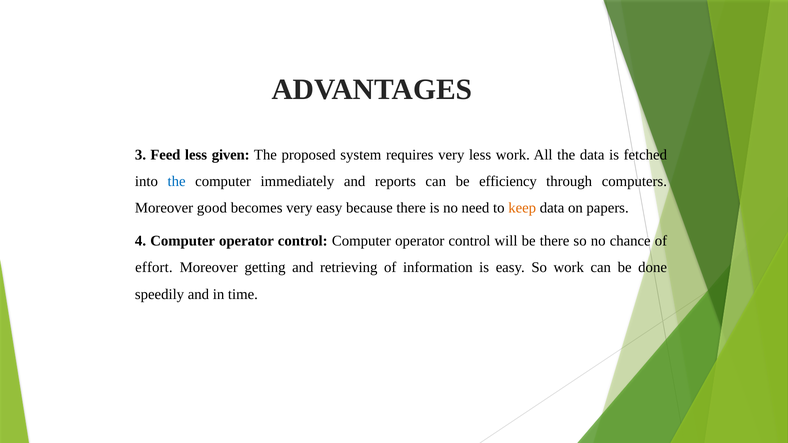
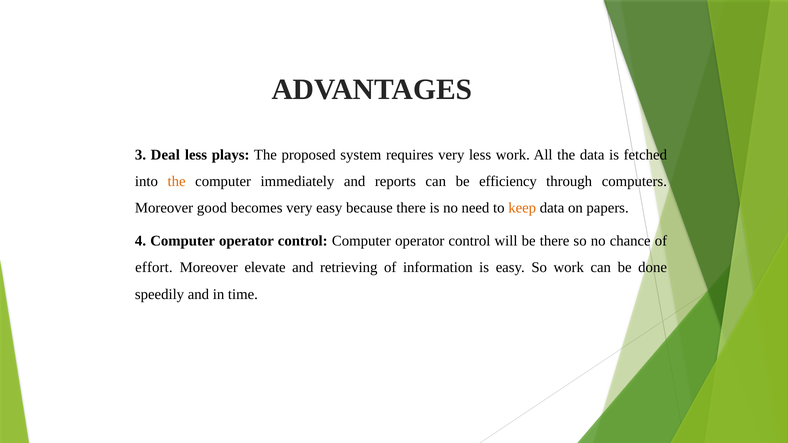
Feed: Feed -> Deal (165, 155)
given: given -> plays (231, 155)
the colour: blue -> orange (177, 181)
getting: getting -> elevate (265, 268)
